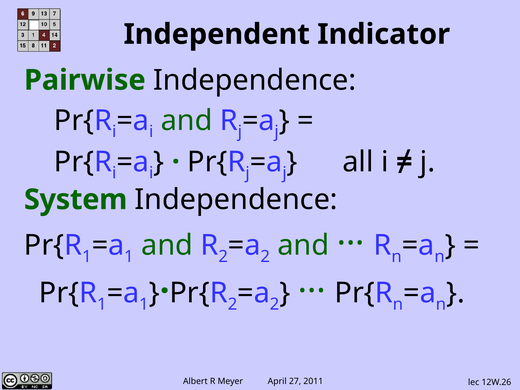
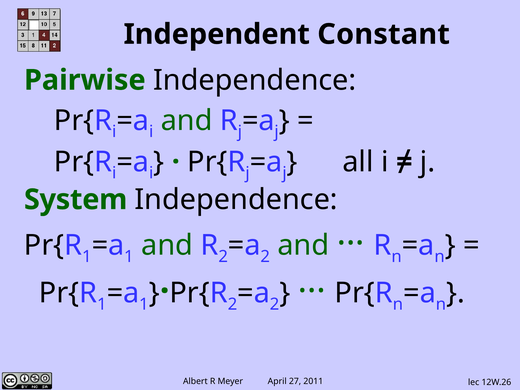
Indicator: Indicator -> Constant (384, 34)
